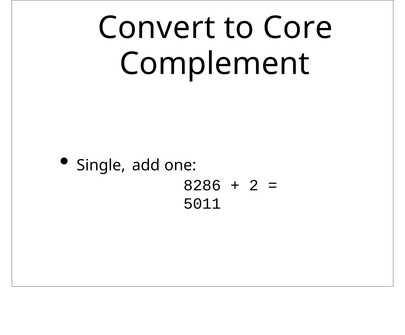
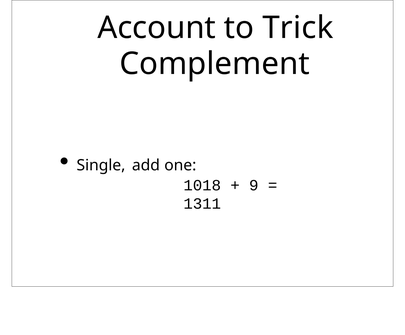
Convert: Convert -> Account (157, 28)
Core: Core -> Trick (298, 28)
8286: 8286 -> 1018 (202, 185)
2: 2 -> 9 (254, 185)
5011: 5011 -> 1311 (202, 203)
